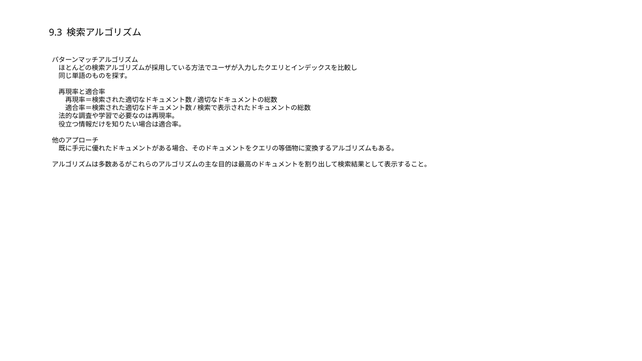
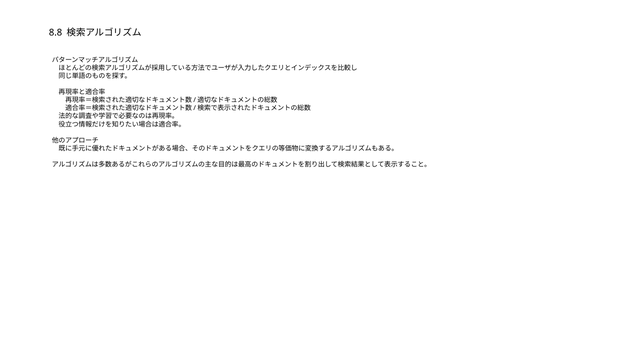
9.3: 9.3 -> 8.8 (56, 33)
